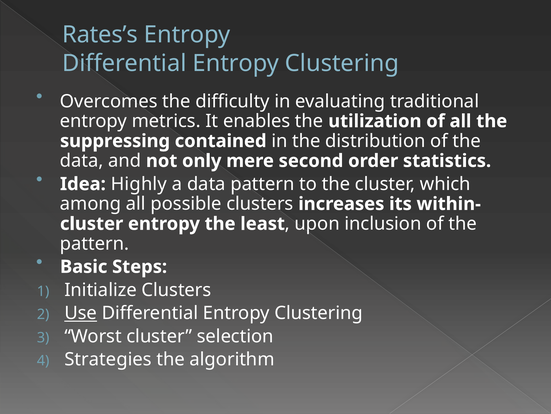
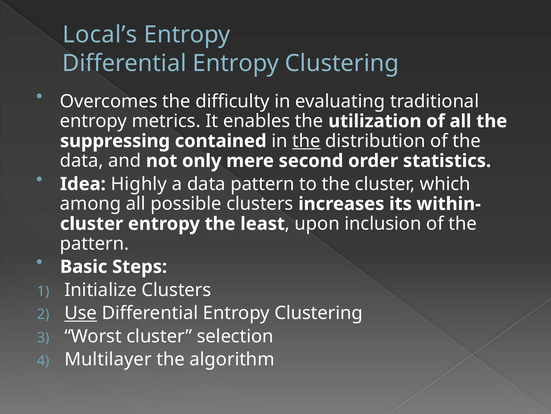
Rates’s: Rates’s -> Local’s (100, 35)
the underline: none -> present (306, 141)
Strategies: Strategies -> Multilayer (108, 359)
